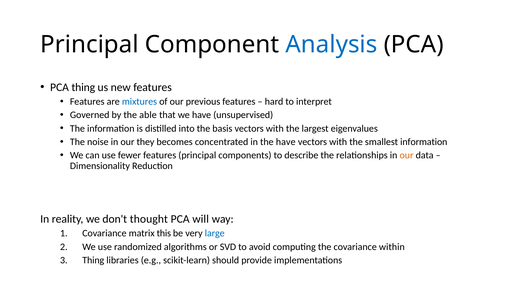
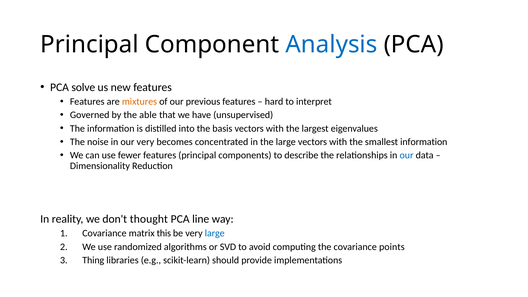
PCA thing: thing -> solve (83, 87)
mixtures colour: blue -> orange (139, 102)
our they: they -> very (145, 142)
the have: have -> large (286, 142)
our colour: orange -> blue (407, 155)
will: will -> line (201, 219)
within: within -> points (392, 247)
